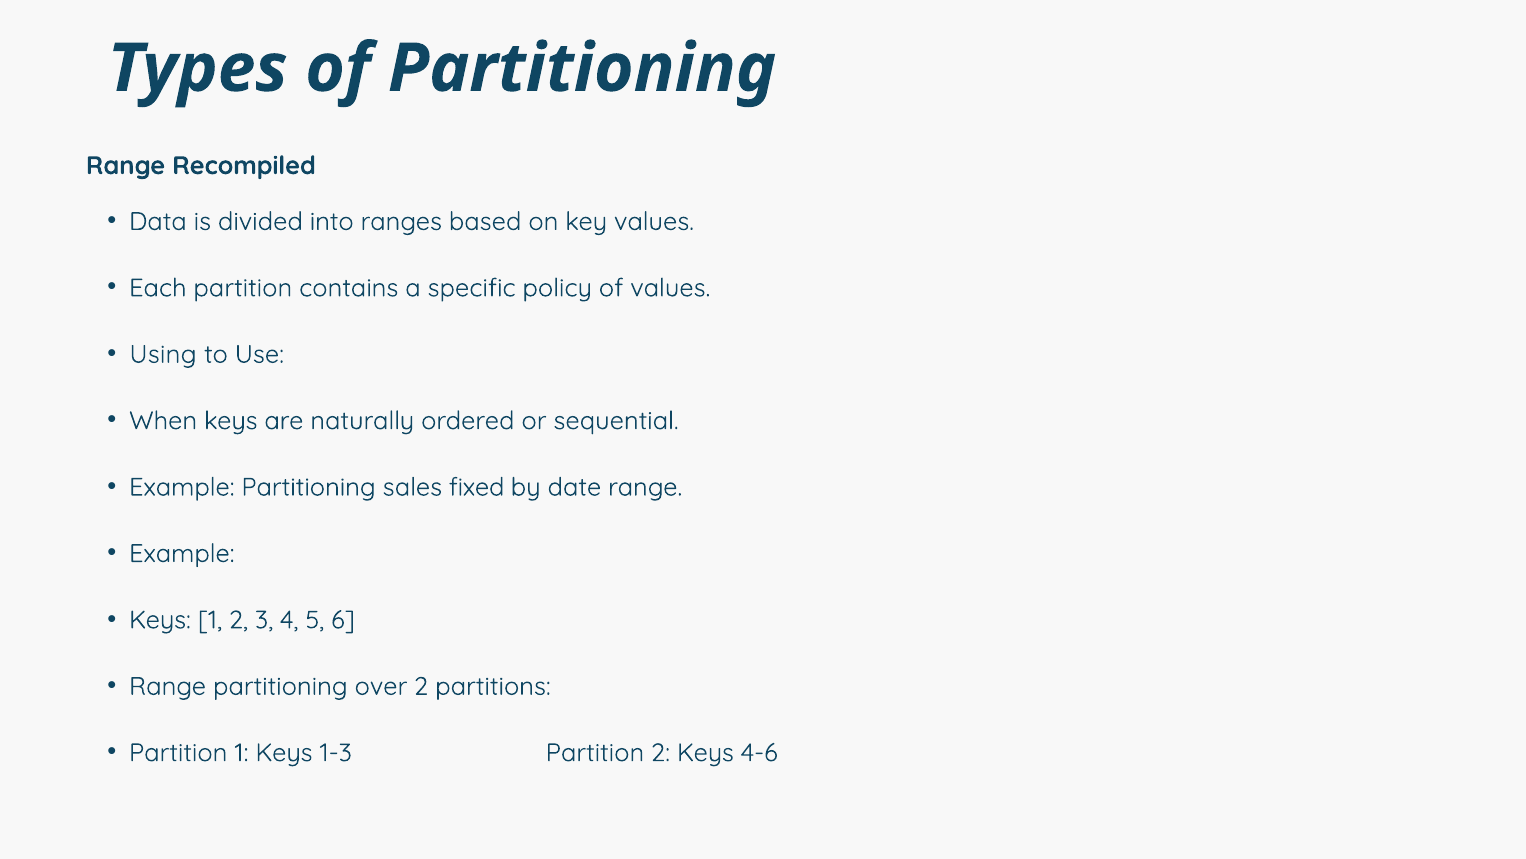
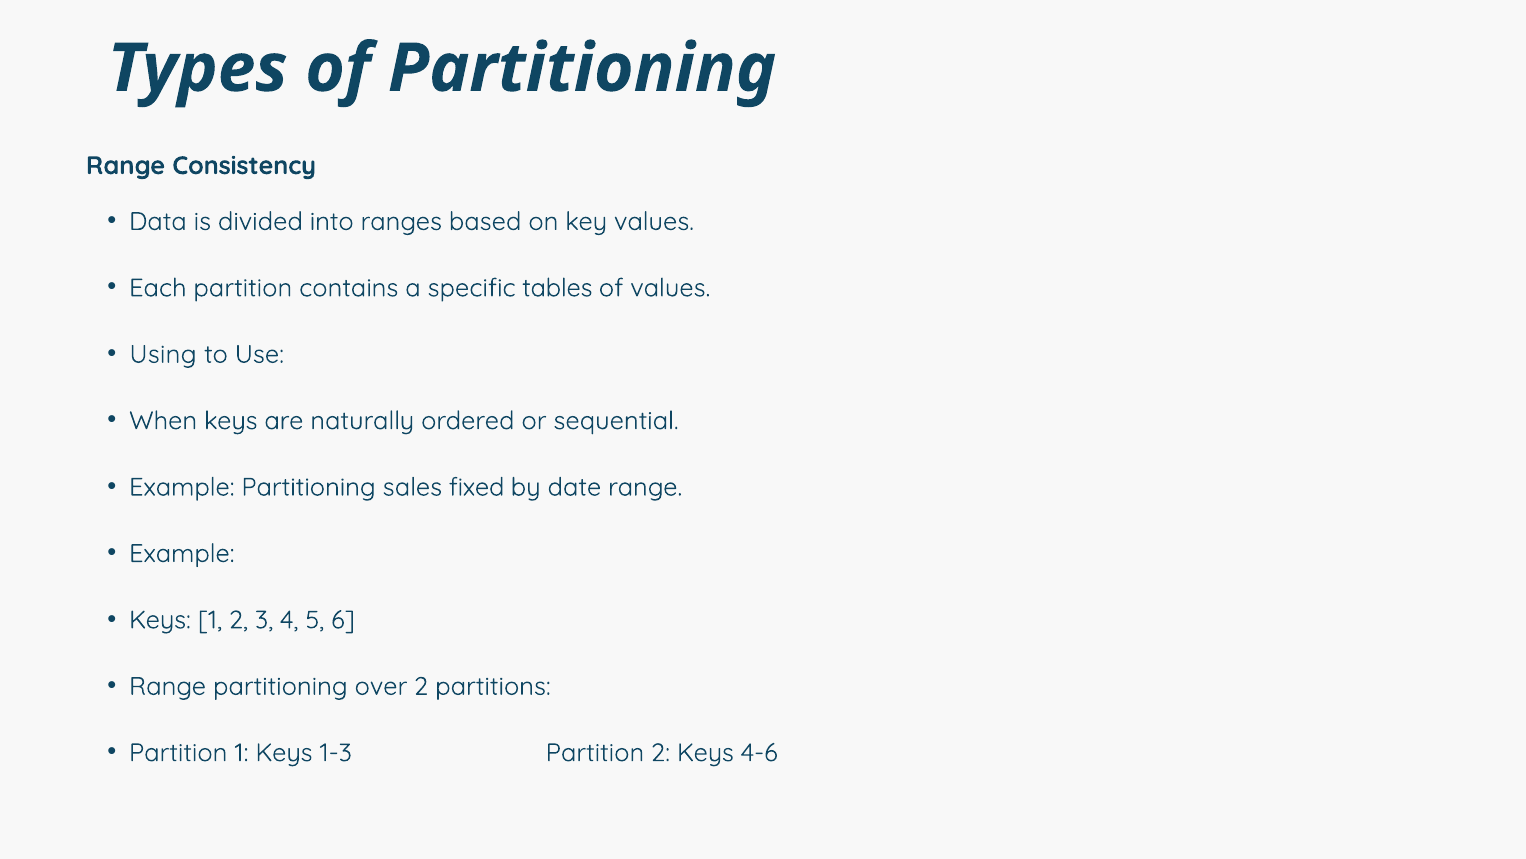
Recompiled: Recompiled -> Consistency (244, 166)
policy: policy -> tables (557, 288)
